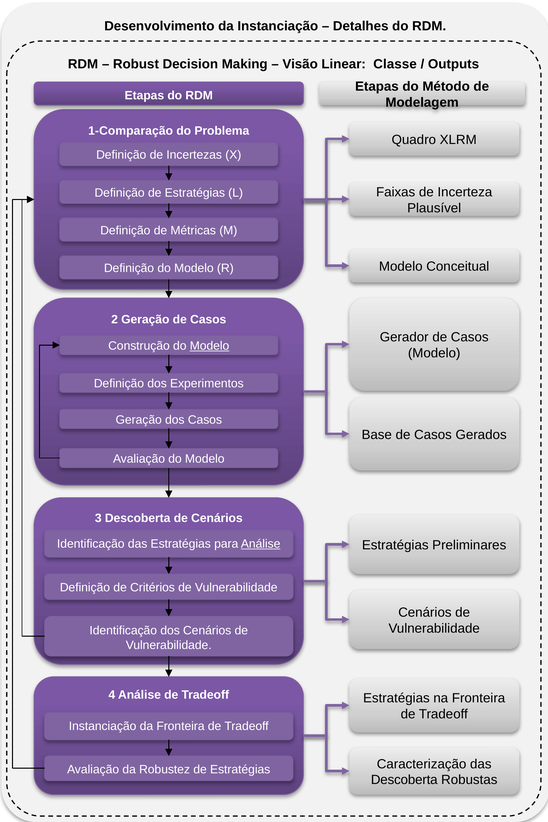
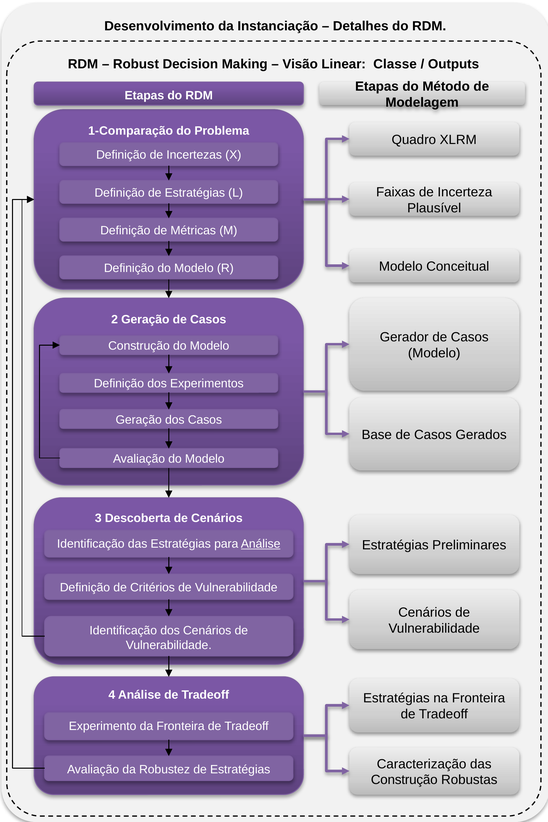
Modelo underline: present -> none (210, 346)
Instanciação: Instanciação -> Experimento (103, 726)
Descoberta: Descoberta -> Construção (404, 780)
